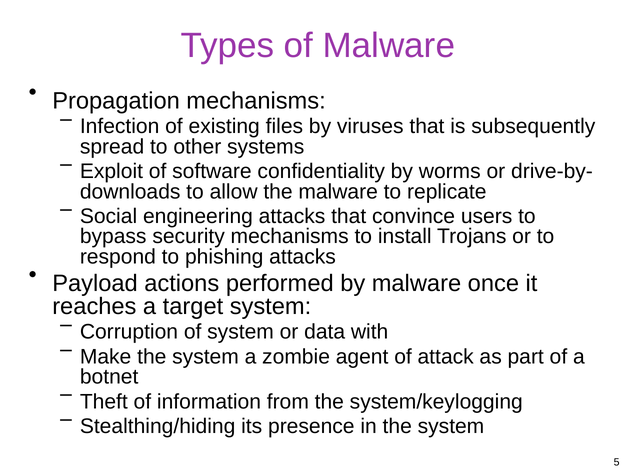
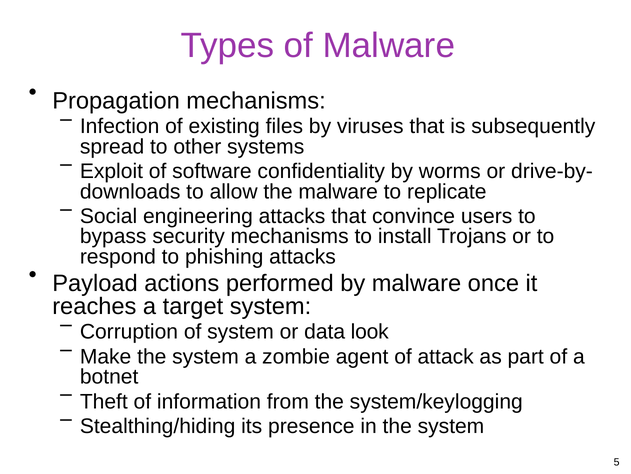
with: with -> look (370, 331)
